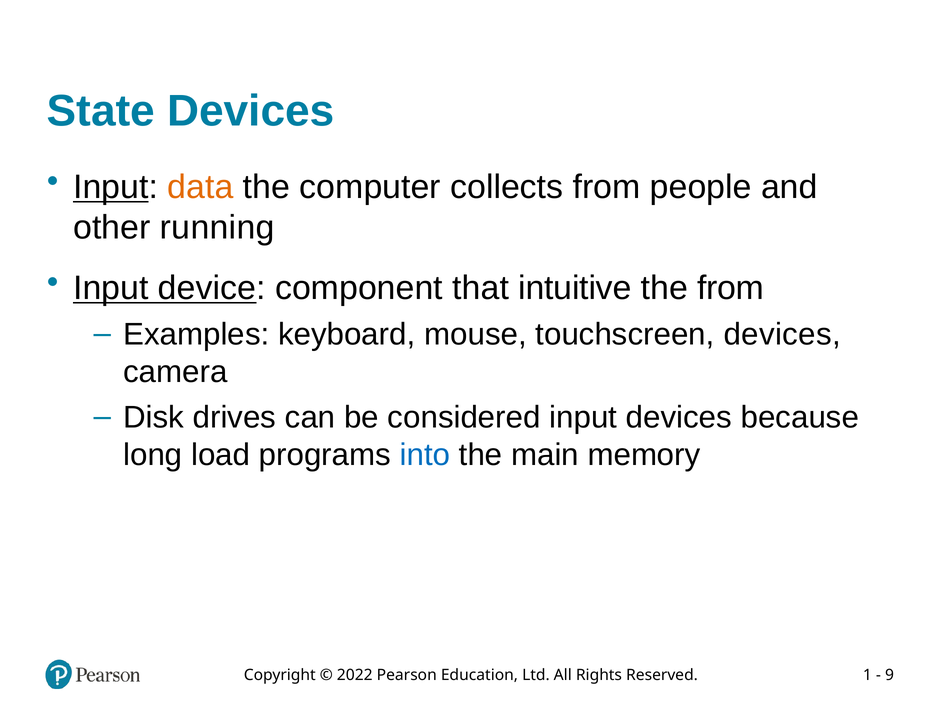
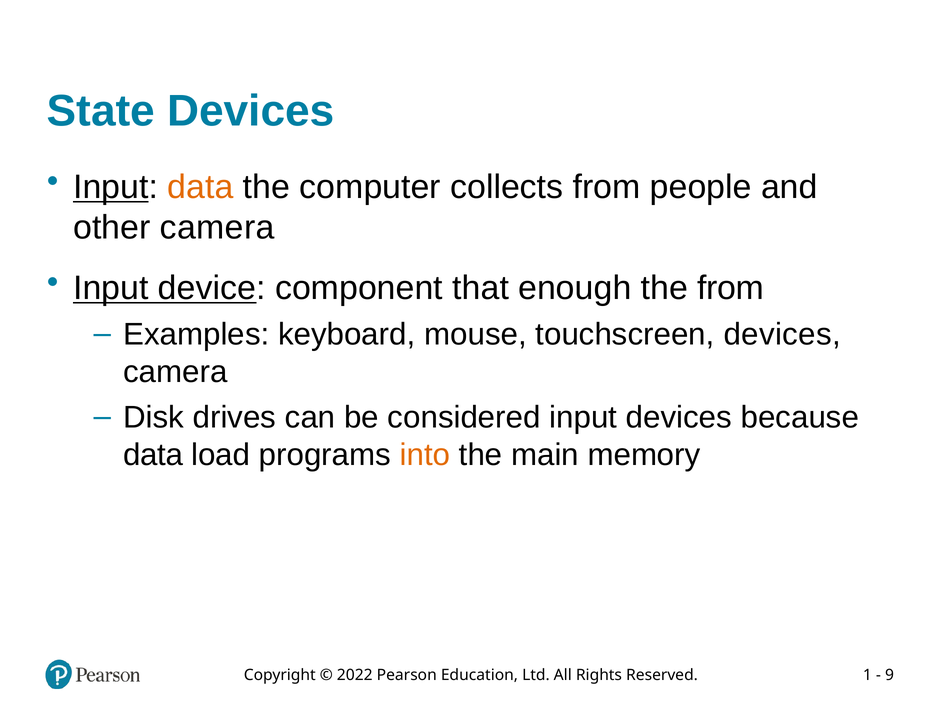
other running: running -> camera (217, 228)
intuitive: intuitive -> enough (575, 288)
long: long -> data (153, 455)
into colour: blue -> orange (425, 455)
